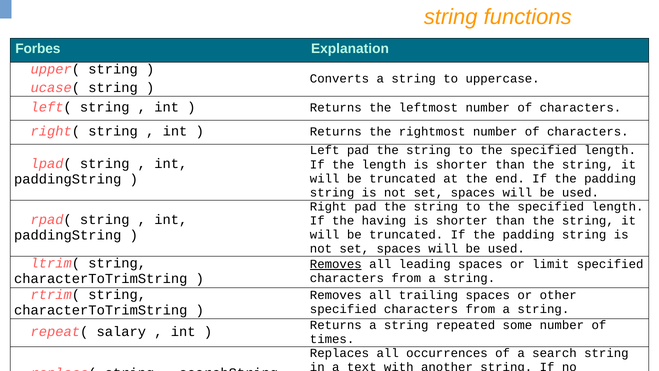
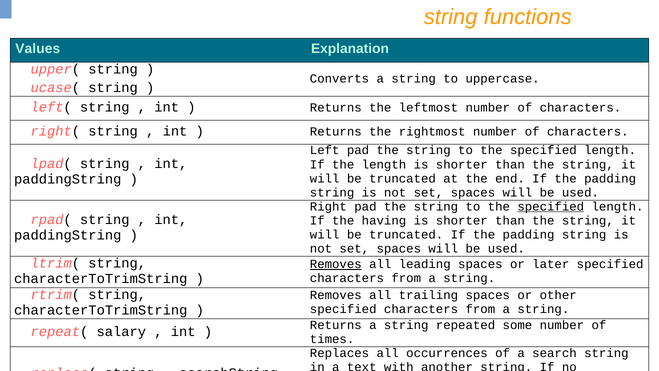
Forbes: Forbes -> Values (38, 49)
specified underline: none -> present (551, 206)
limit: limit -> later (551, 264)
